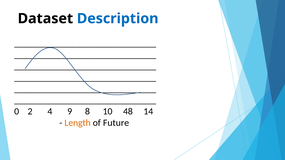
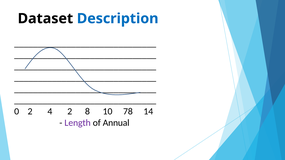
4 9: 9 -> 2 (70, 112)
48: 48 -> 78 (128, 112)
Length colour: orange -> purple (78, 123)
Future: Future -> Annual (116, 123)
